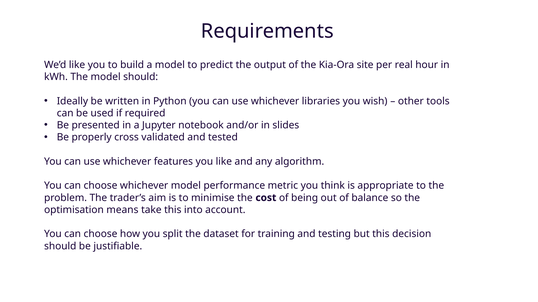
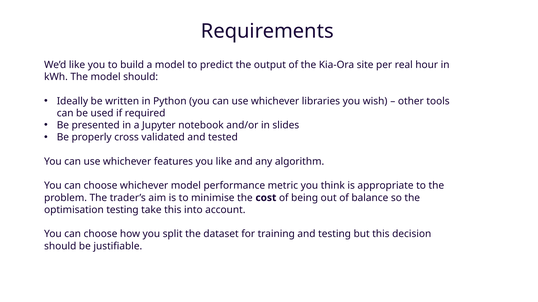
optimisation means: means -> testing (122, 210)
